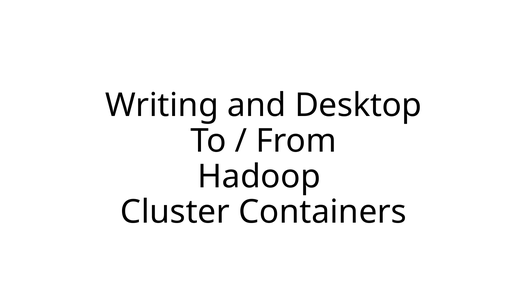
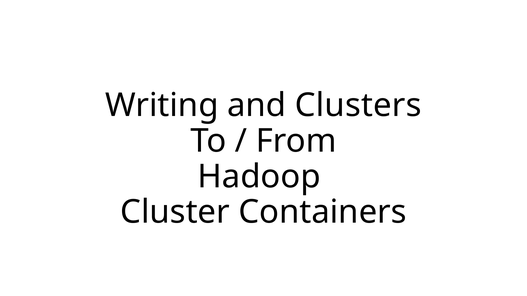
Desktop: Desktop -> Clusters (358, 106)
